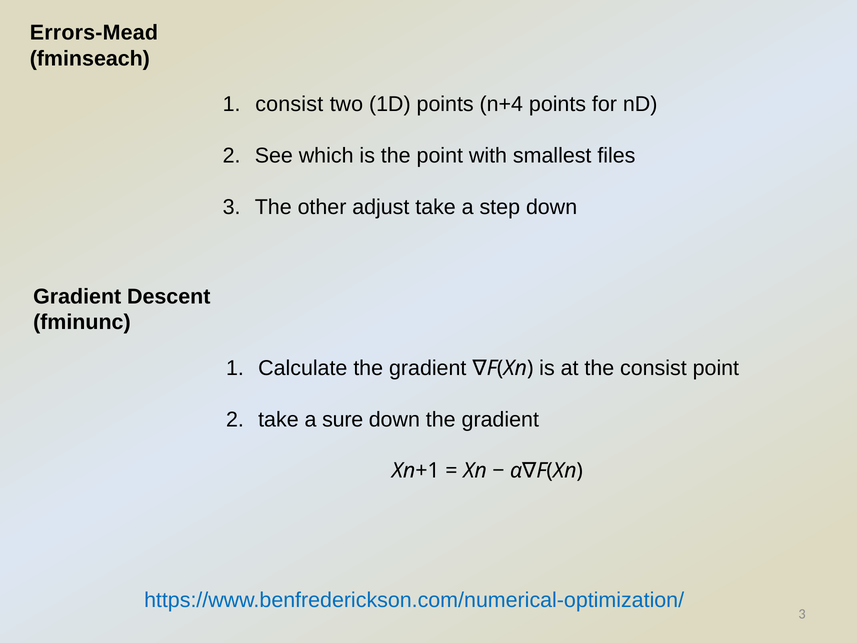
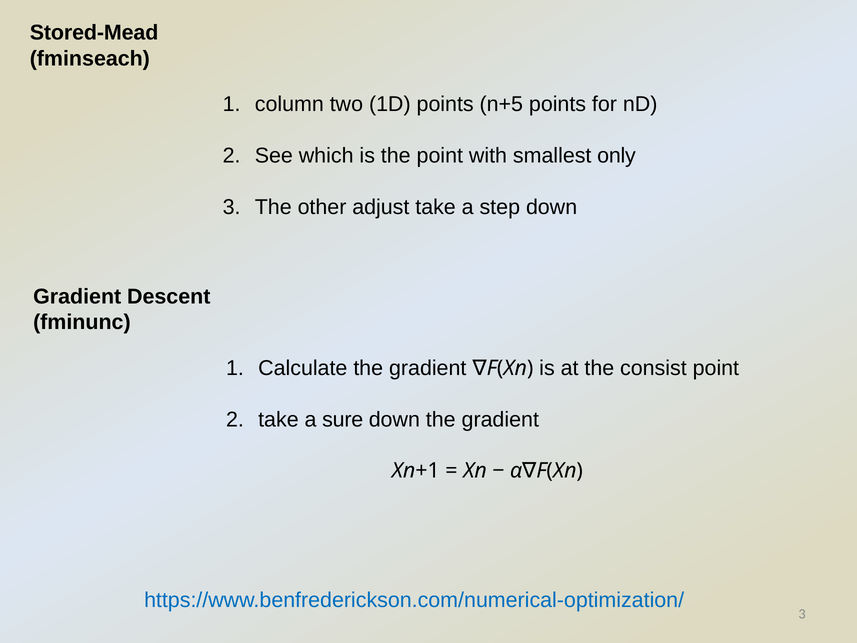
Errors-Mead: Errors-Mead -> Stored-Mead (94, 33)
consist: consist -> column (289, 104)
n+4: n+4 -> n+5 (501, 104)
files: files -> only (617, 156)
